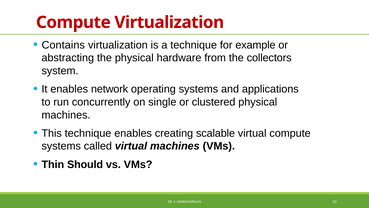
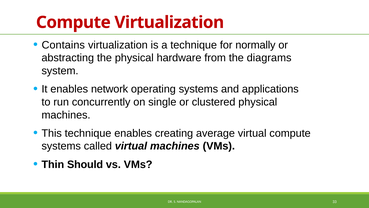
example: example -> normally (255, 45)
collectors: collectors -> diagrams (269, 58)
scalable: scalable -> average (215, 133)
